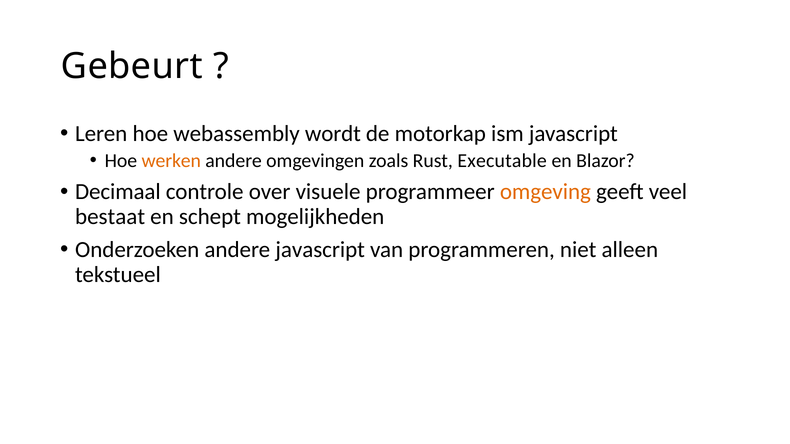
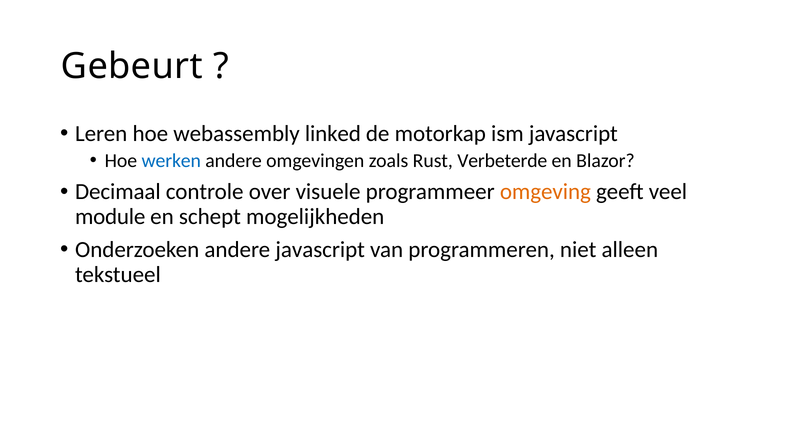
wordt: wordt -> linked (333, 134)
werken colour: orange -> blue (171, 161)
Executable: Executable -> Verbeterde (502, 161)
bestaat: bestaat -> module (110, 217)
